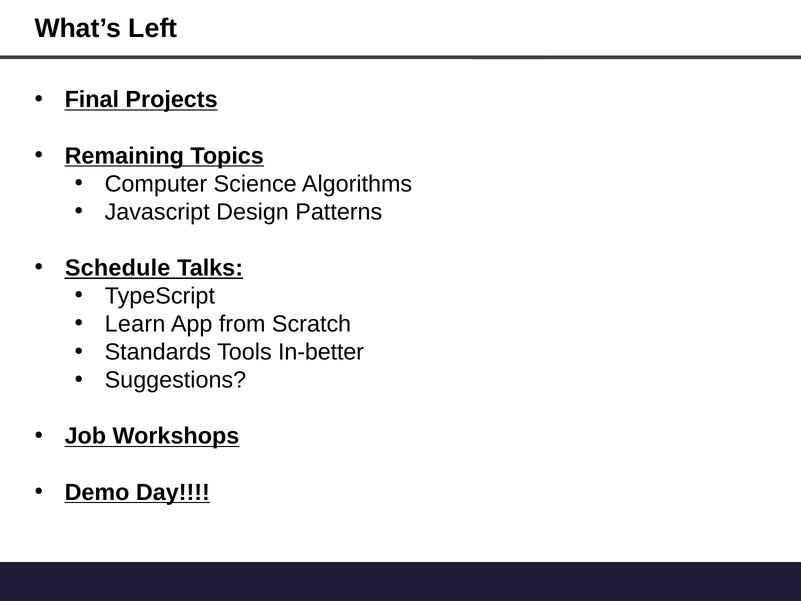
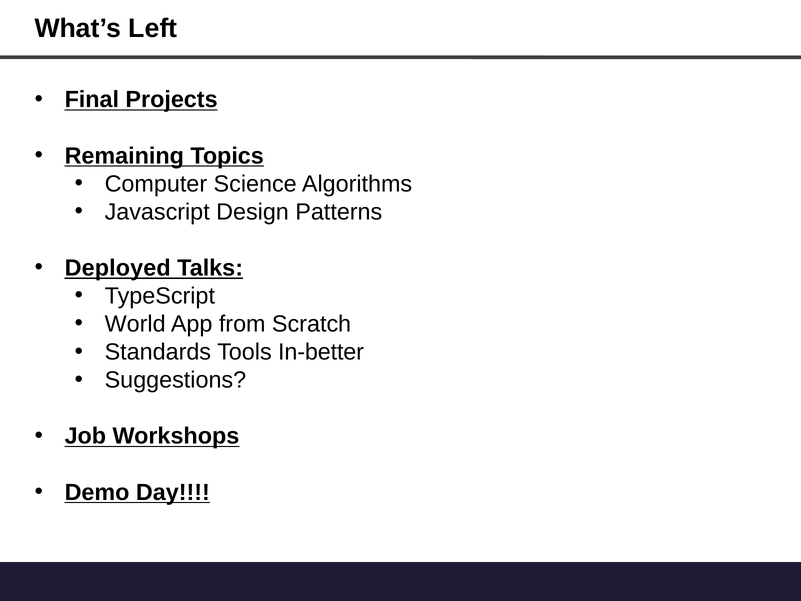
Schedule: Schedule -> Deployed (118, 268)
Learn: Learn -> World (135, 324)
